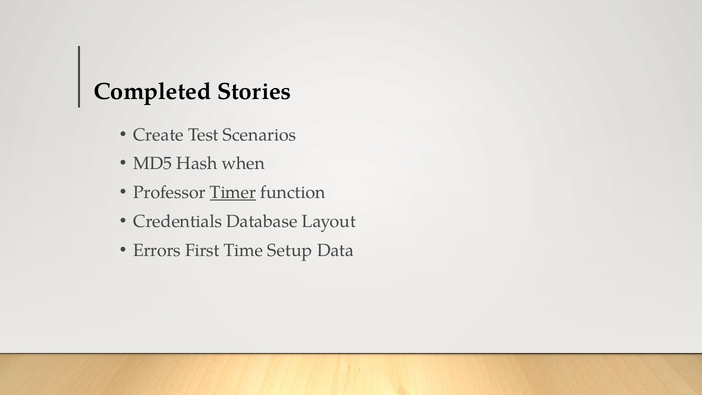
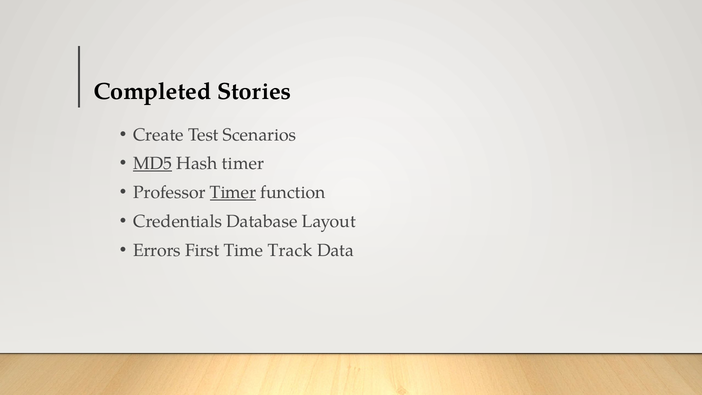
MD5 underline: none -> present (153, 164)
Hash when: when -> timer (243, 164)
Setup: Setup -> Track (290, 250)
